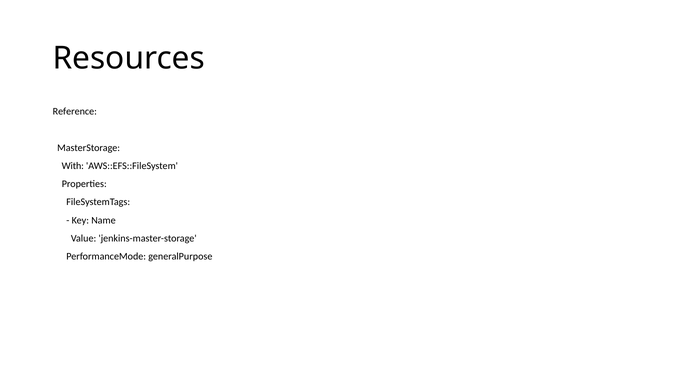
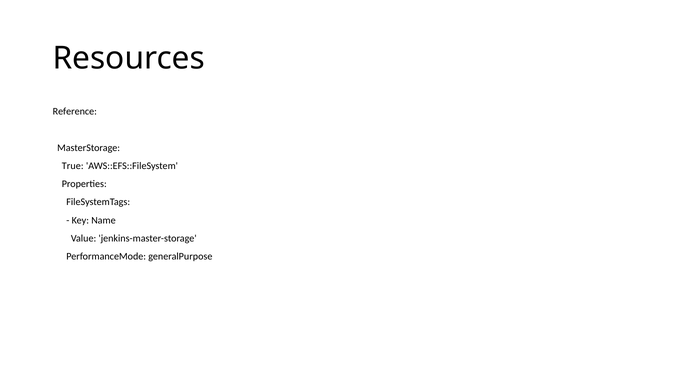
With: With -> True (73, 166)
